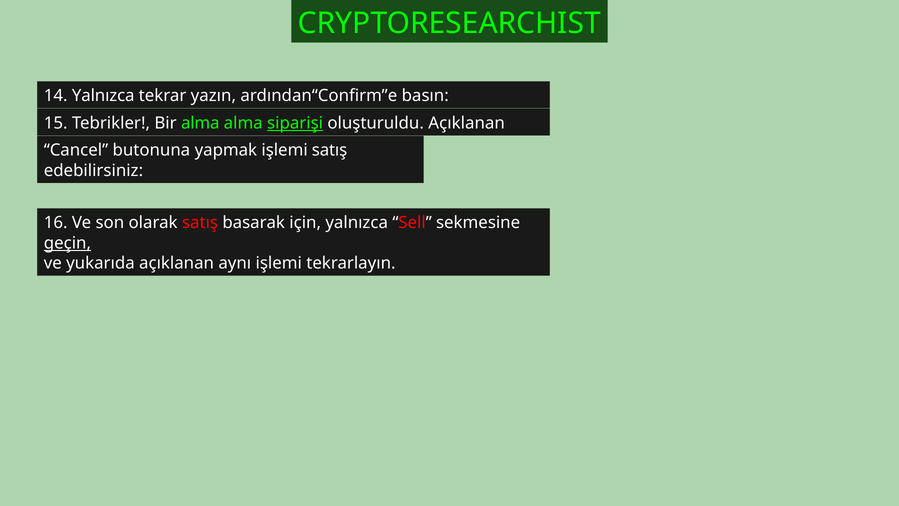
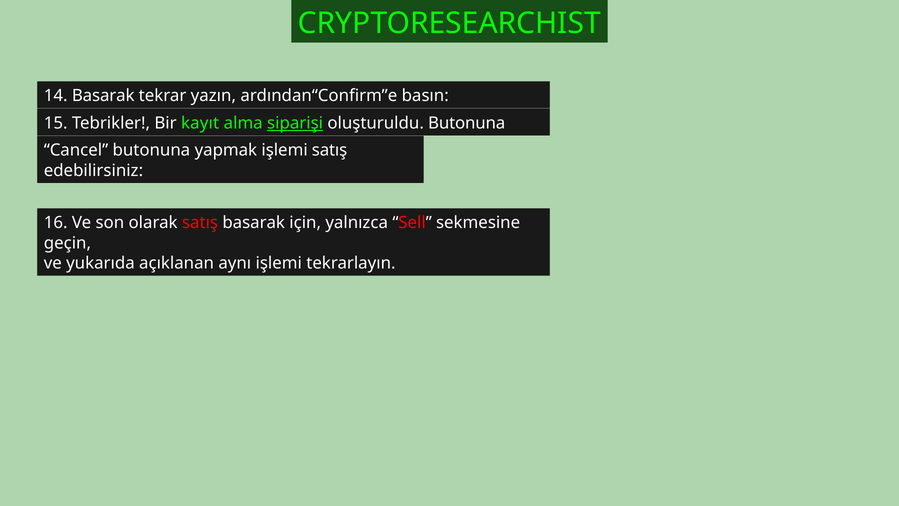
14 Yalnızca: Yalnızca -> Basarak (103, 96)
Bir alma: alma -> kayıt (200, 123)
oluşturuldu Açıklanan: Açıklanan -> Butonuna (467, 123)
geçin underline: present -> none (67, 243)
